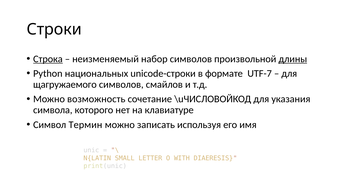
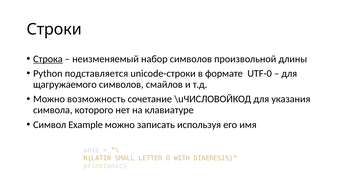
длины underline: present -> none (293, 59)
национальных: национальных -> подставляется (96, 74)
UTF-7: UTF-7 -> UTF-0 (260, 74)
Термин: Термин -> Example (86, 125)
